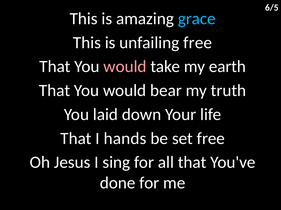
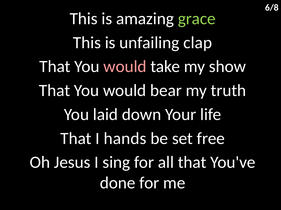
6/5: 6/5 -> 6/8 (272, 8)
grace colour: light blue -> light green (197, 19)
unfailing free: free -> clap (198, 43)
earth: earth -> show (227, 67)
